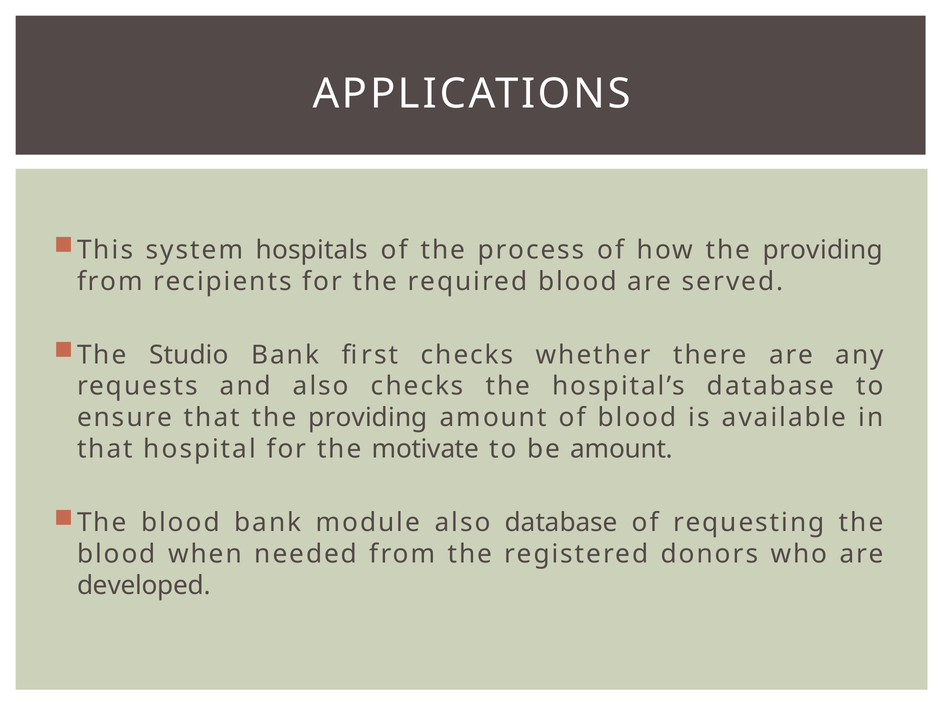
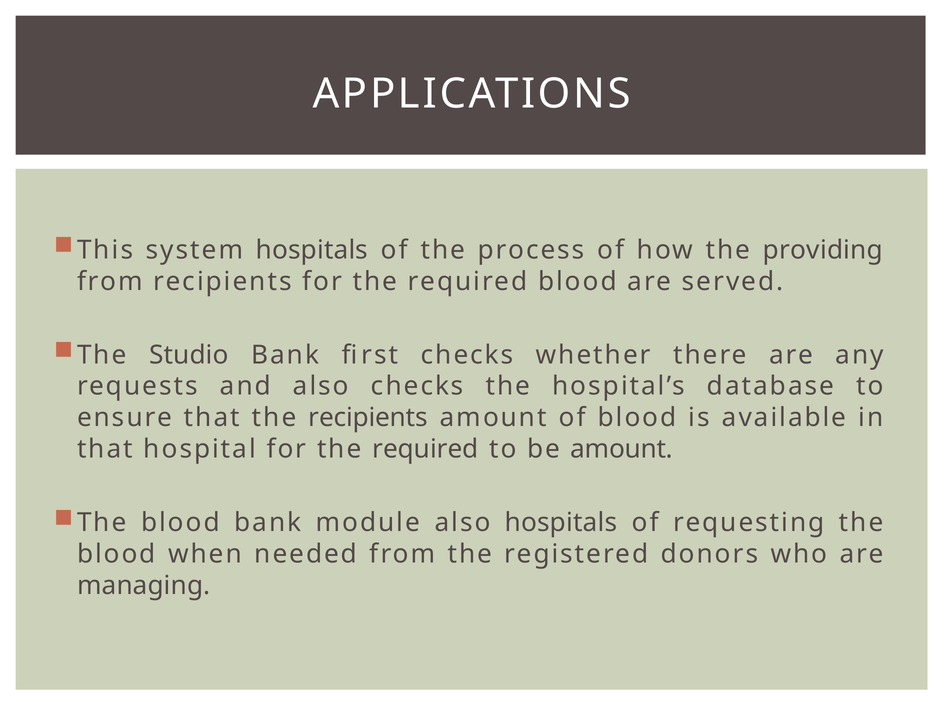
that the providing: providing -> recipients (368, 418)
hospital for the motivate: motivate -> required (425, 449)
also database: database -> hospitals (561, 523)
developed: developed -> managing (144, 586)
